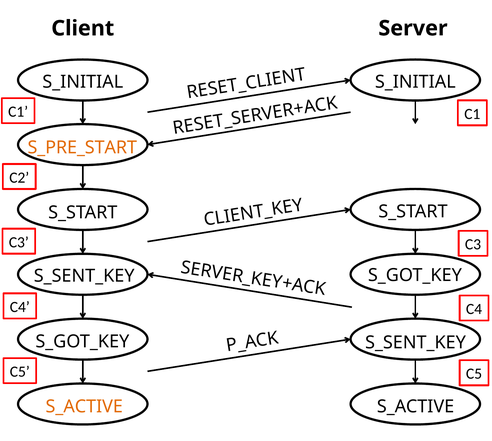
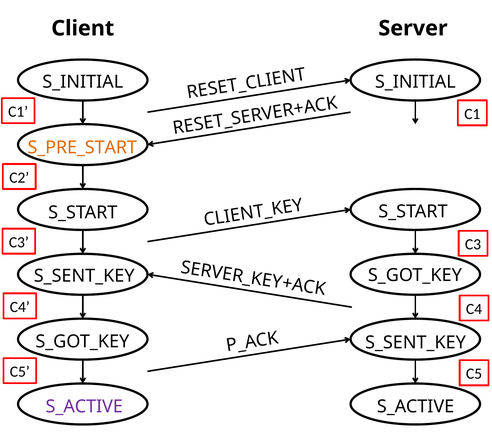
S_ACTIVE colour: orange -> purple (84, 406)
